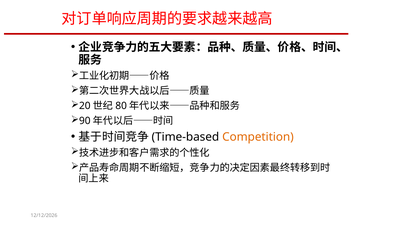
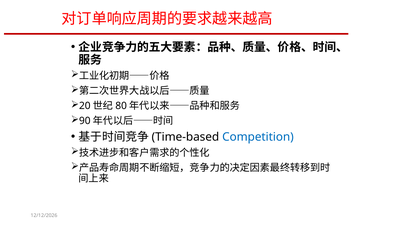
Competition colour: orange -> blue (258, 137)
